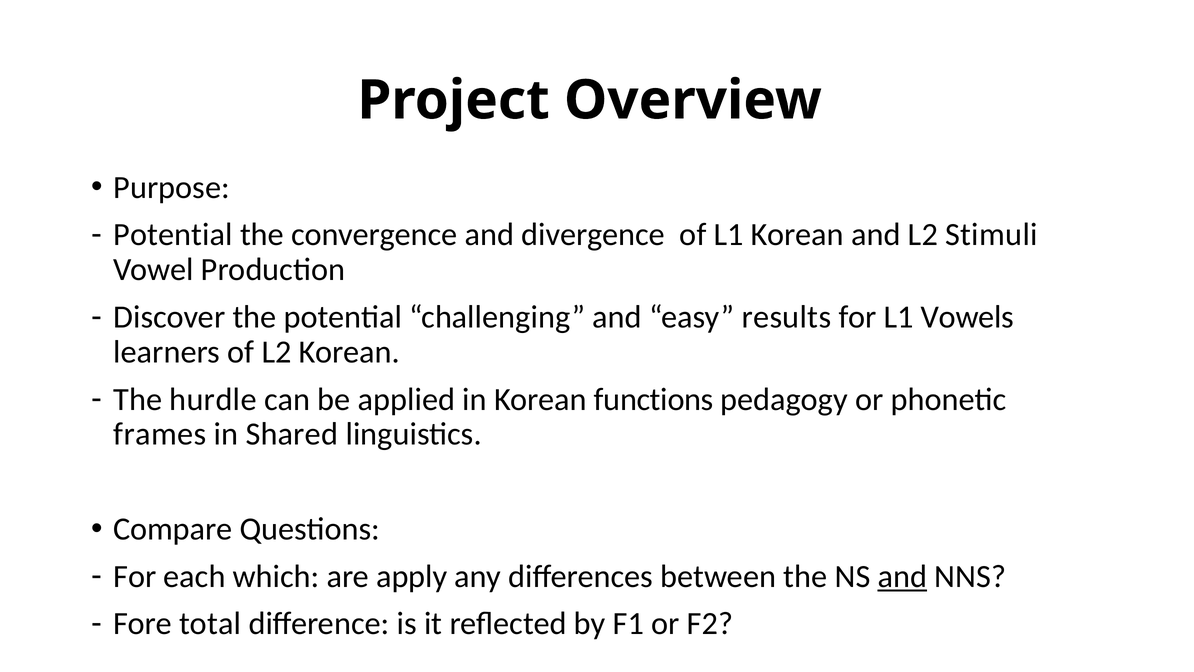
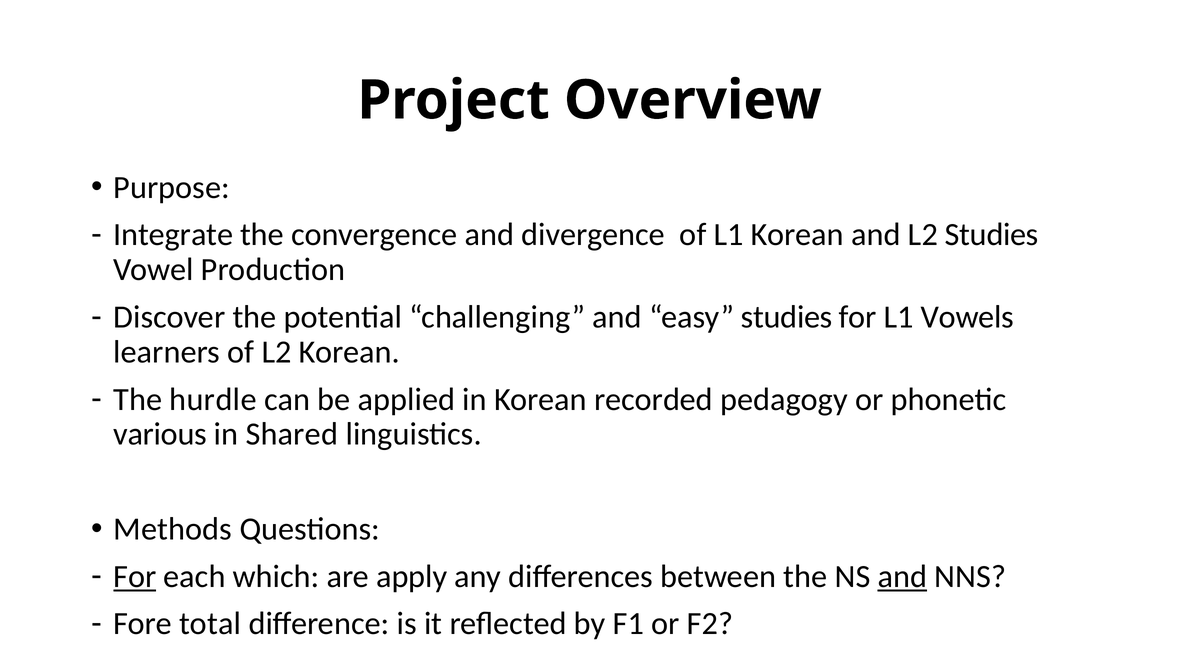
Potential: Potential -> Integrate (173, 235)
L2 Stimuli: Stimuli -> Studies (992, 235)
easy results: results -> studies (787, 317)
functions: functions -> recorded (654, 399)
frames: frames -> various (160, 434)
Compare: Compare -> Methods (173, 529)
For underline: none -> present (135, 576)
